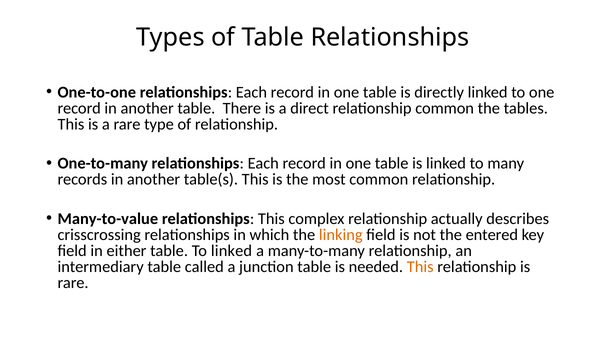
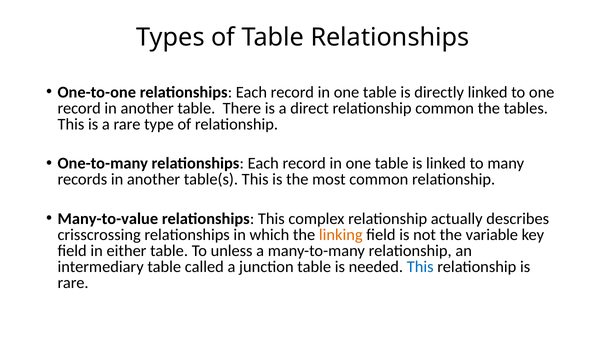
entered: entered -> variable (492, 235)
To linked: linked -> unless (232, 251)
This colour: orange -> blue (420, 267)
